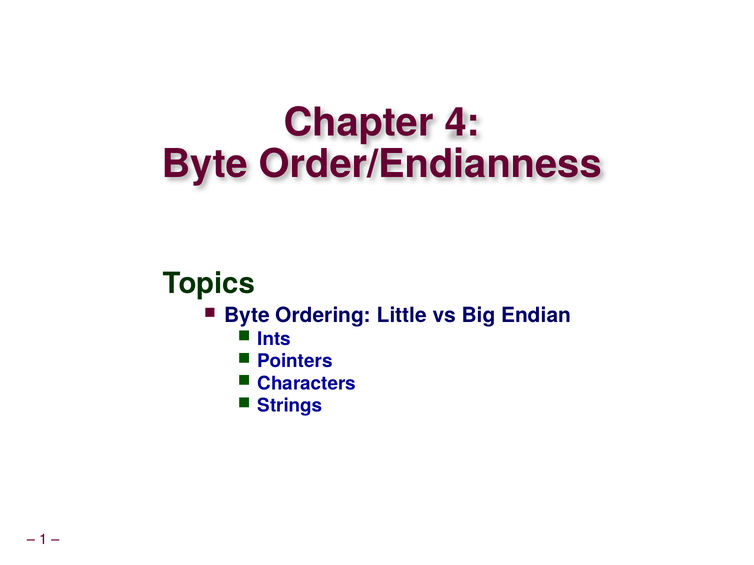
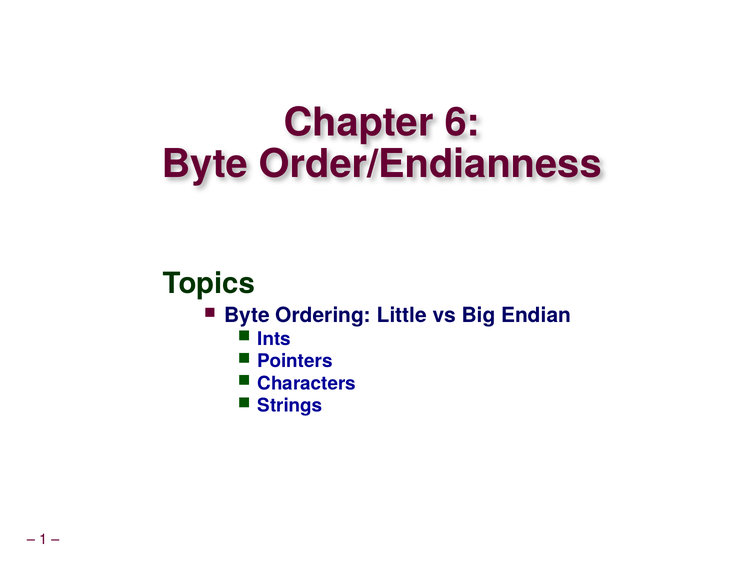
4: 4 -> 6 (462, 123)
